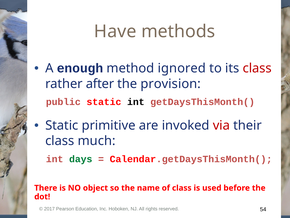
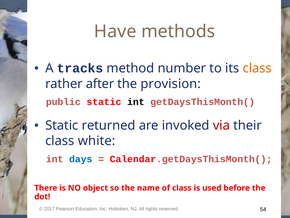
enough: enough -> tracks (80, 68)
ignored: ignored -> number (182, 68)
class colour: red -> orange (257, 68)
primitive: primitive -> returned (109, 125)
much: much -> white (97, 141)
days colour: green -> blue (81, 159)
